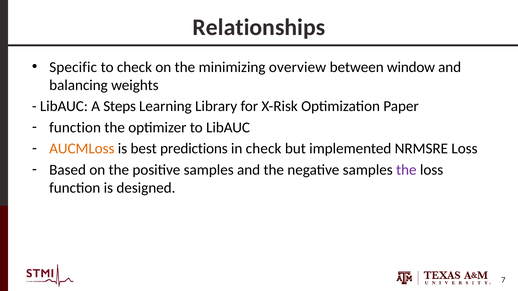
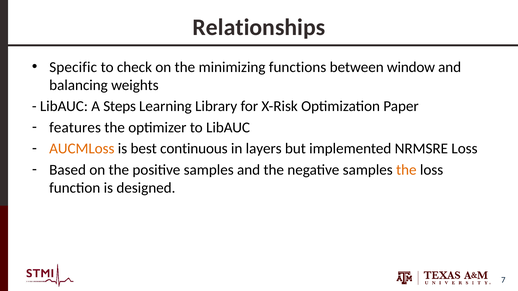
overview: overview -> functions (298, 67)
function: function -> features (75, 128)
predictions: predictions -> continuous (194, 149)
in check: check -> layers (264, 149)
the colour: purple -> orange (406, 170)
